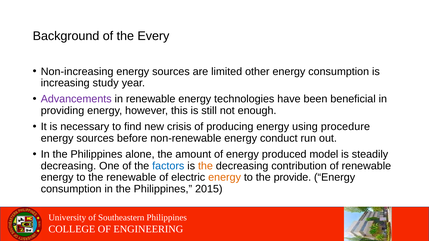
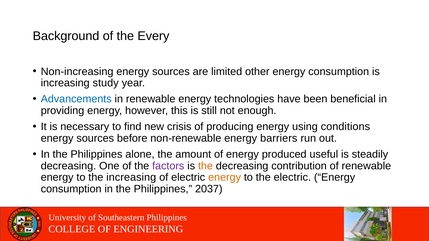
Advancements colour: purple -> blue (76, 99)
procedure: procedure -> conditions (345, 127)
conduct: conduct -> barriers (279, 138)
model: model -> useful (324, 154)
factors colour: blue -> purple (168, 166)
the renewable: renewable -> increasing (131, 178)
the provide: provide -> electric (292, 178)
2015: 2015 -> 2037 (209, 189)
